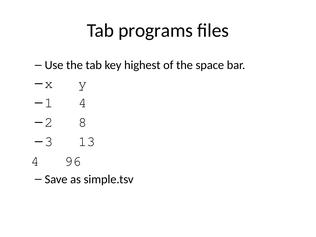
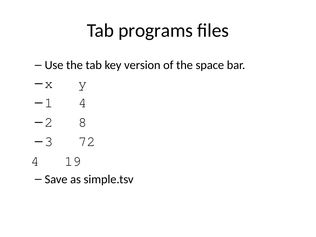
highest: highest -> version (142, 65)
13: 13 -> 72 (87, 141)
96: 96 -> 19 (73, 161)
